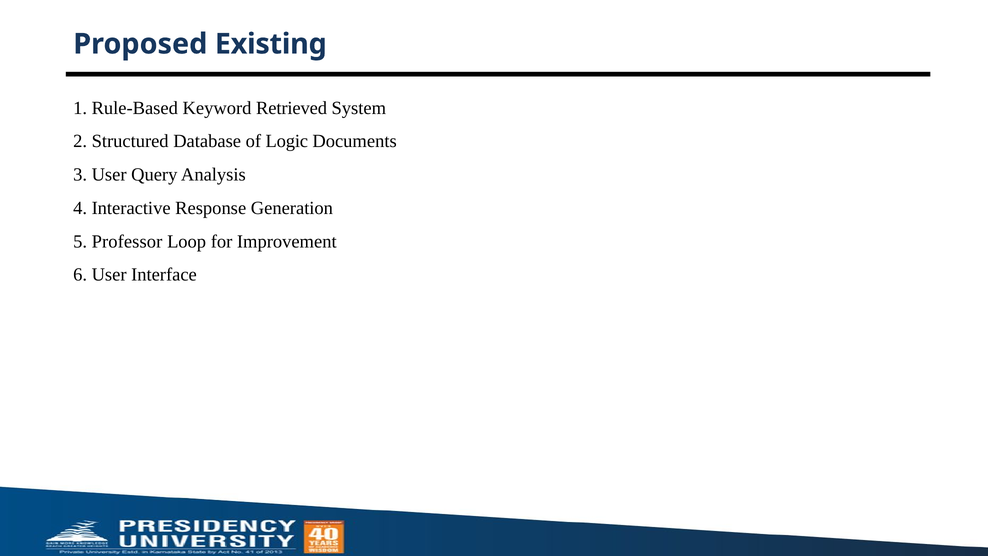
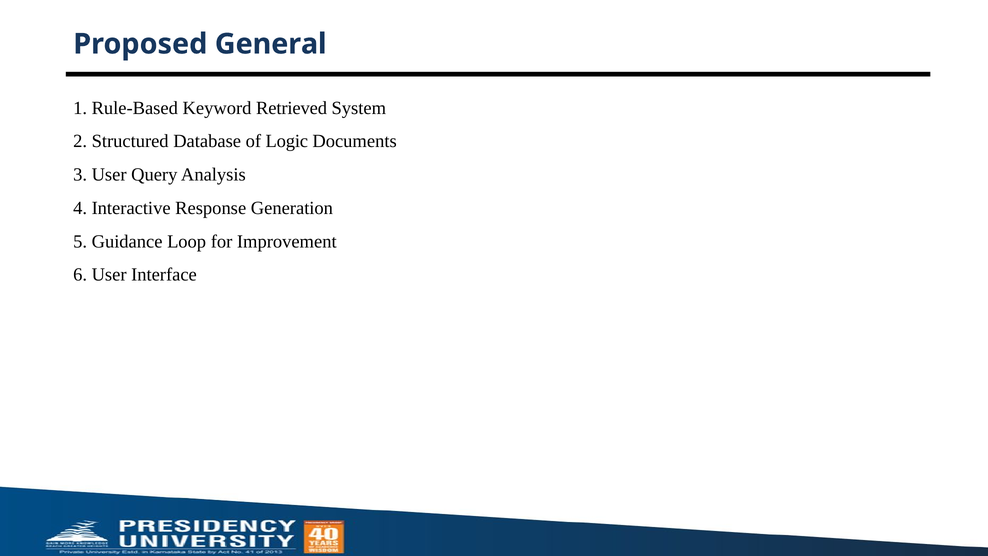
Existing: Existing -> General (271, 44)
Professor: Professor -> Guidance (127, 241)
